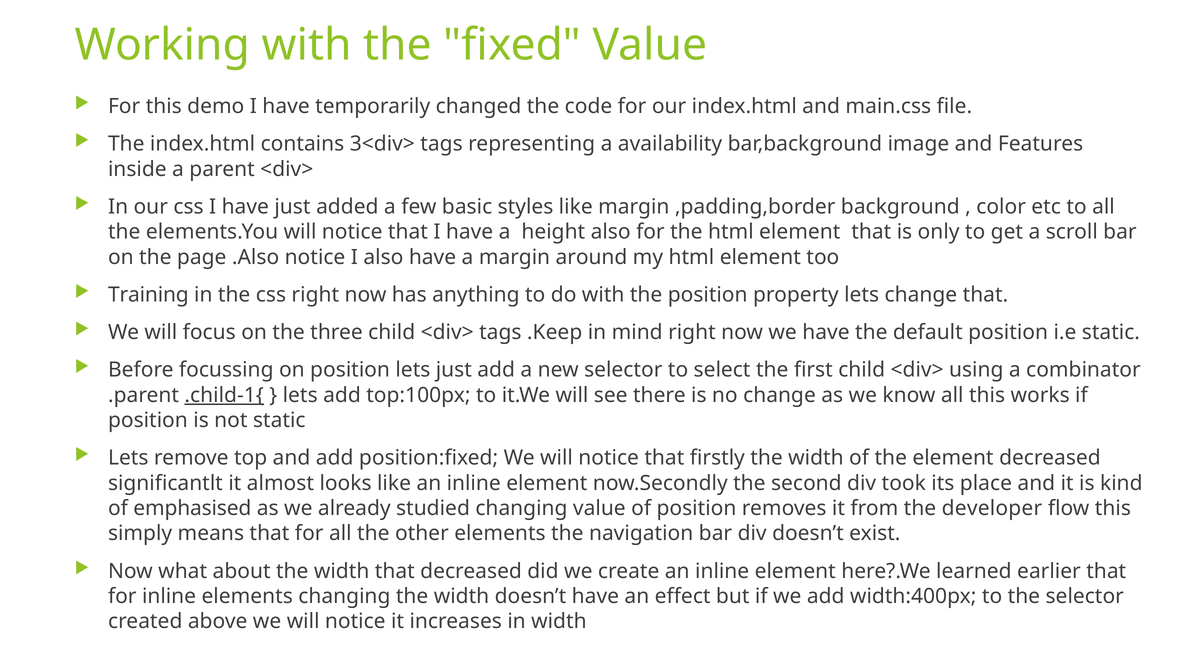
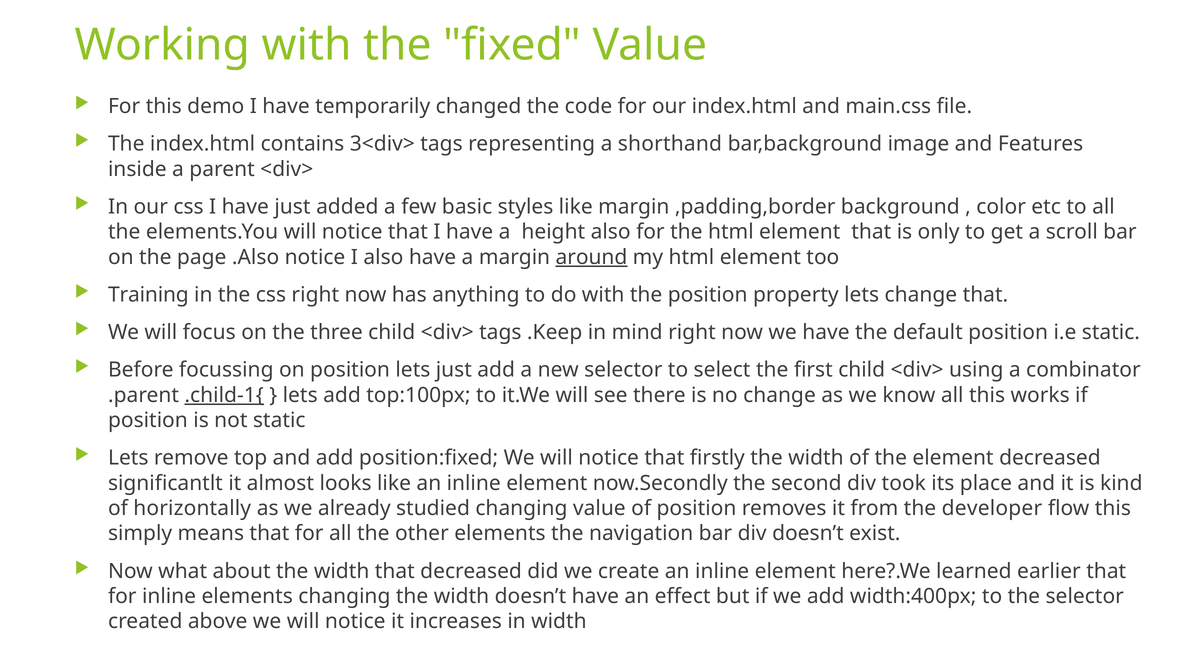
availability: availability -> shorthand (670, 144)
around underline: none -> present (591, 257)
emphasised: emphasised -> horizontally (192, 508)
